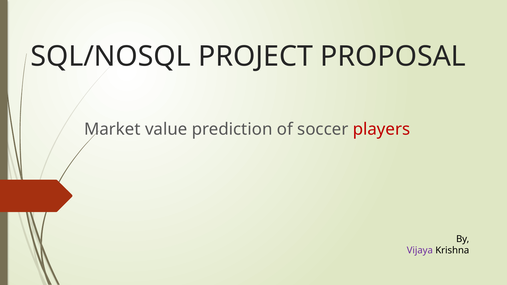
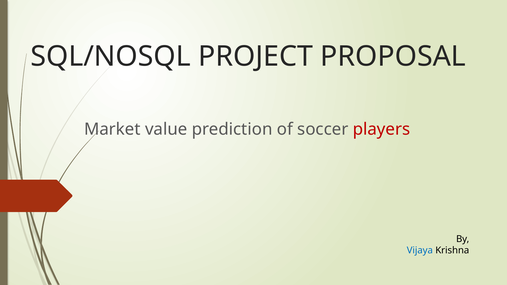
Vijaya colour: purple -> blue (420, 250)
